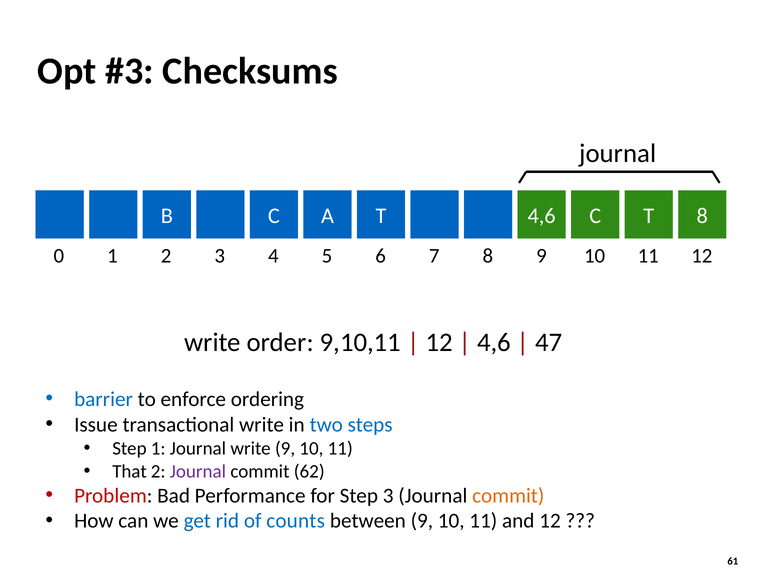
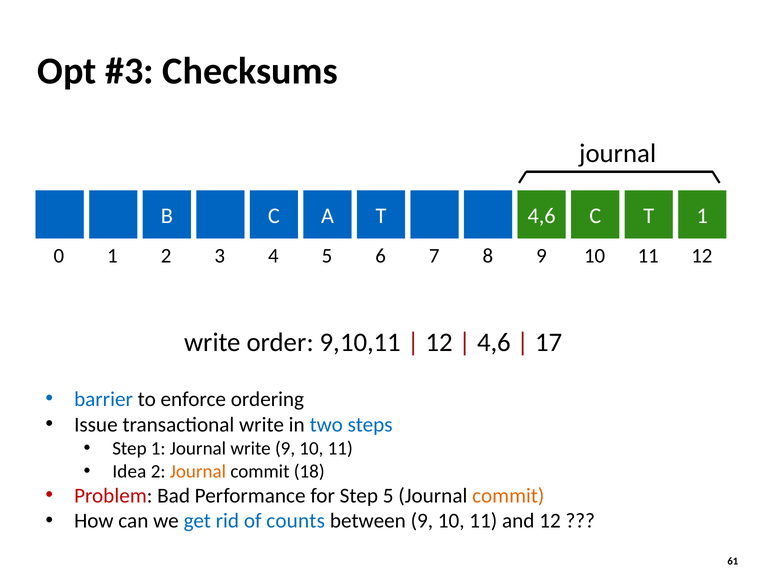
T 8: 8 -> 1 (702, 216)
47: 47 -> 17 (549, 343)
That: That -> Idea (129, 472)
Journal colour: purple -> orange (198, 472)
62: 62 -> 18 (309, 472)
Step 3: 3 -> 5 (388, 496)
